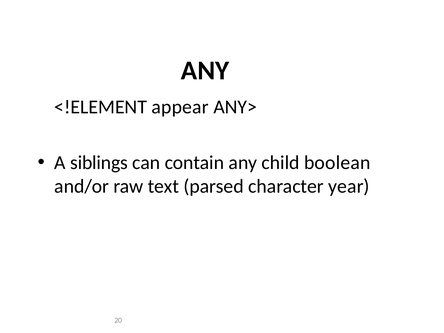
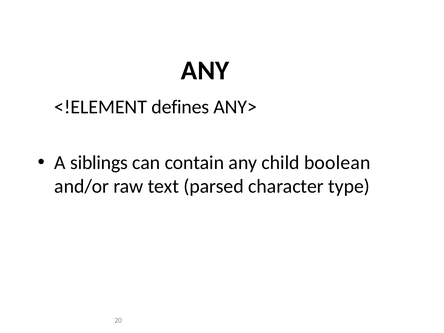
appear: appear -> defines (180, 107)
year: year -> type (349, 186)
